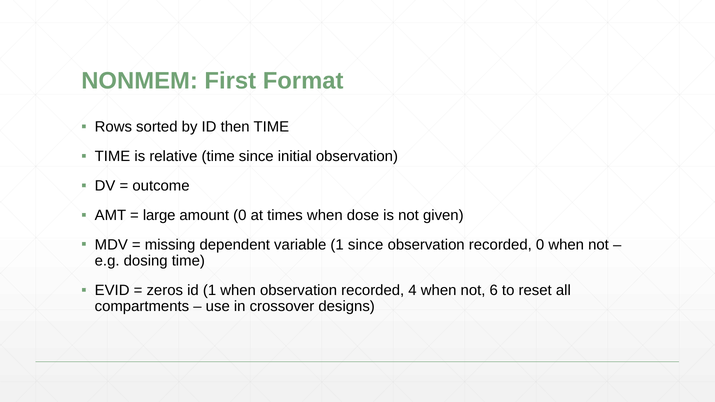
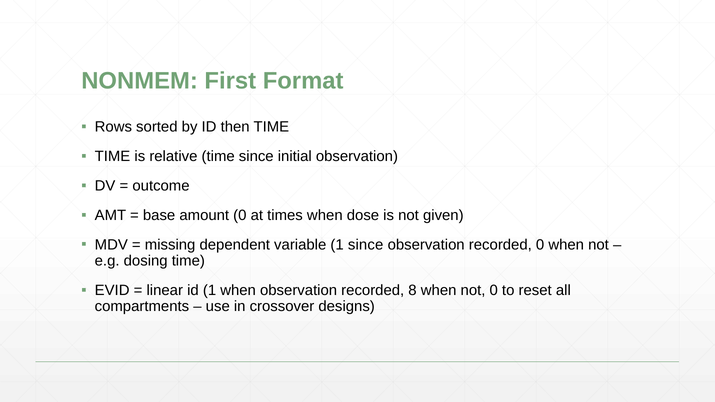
large: large -> base (159, 215)
zeros: zeros -> linear (165, 290)
4: 4 -> 8 (413, 290)
not 6: 6 -> 0 (494, 290)
